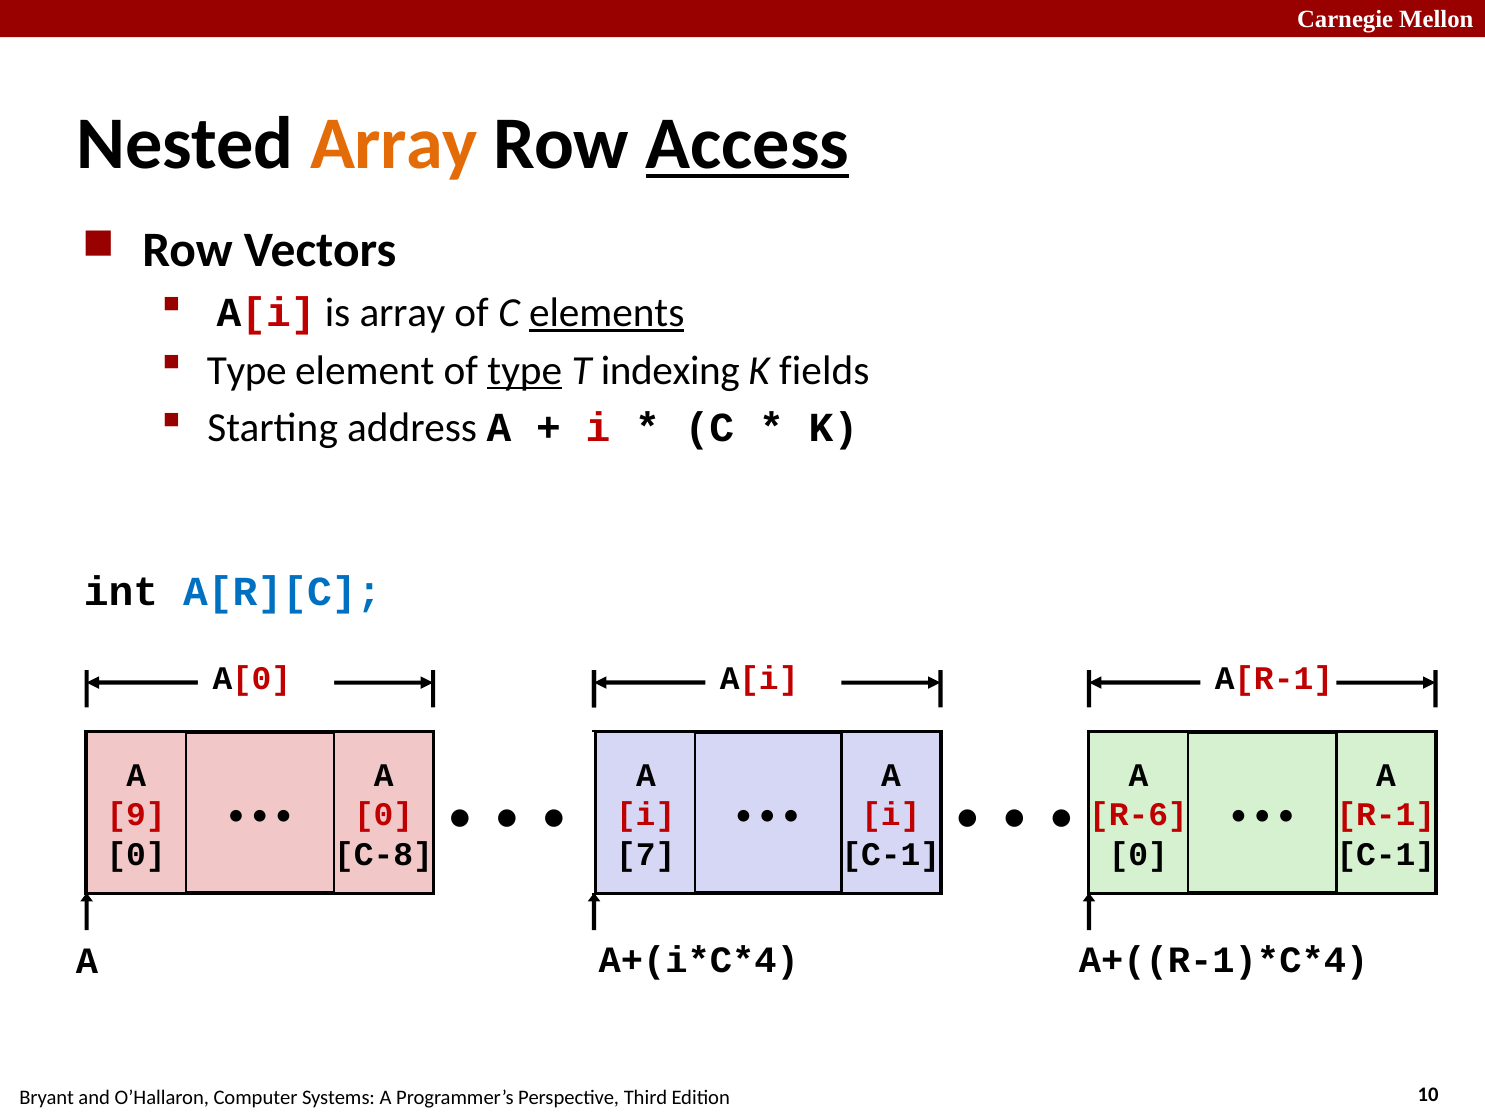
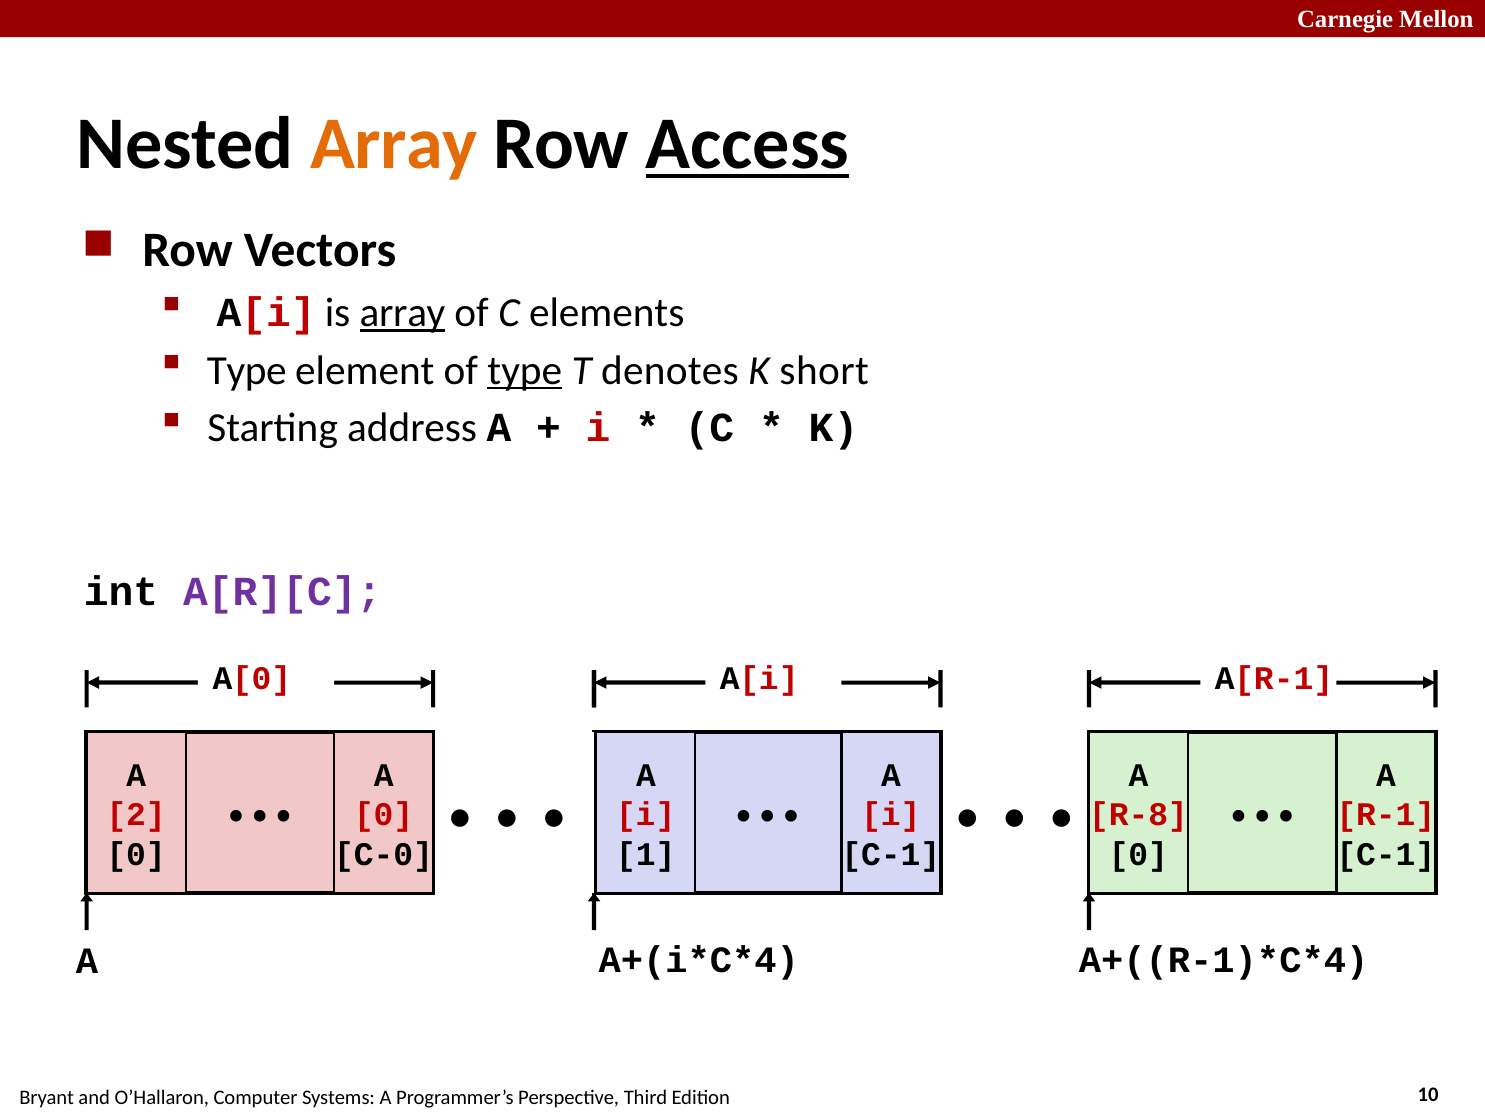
array underline: none -> present (403, 313)
elements underline: present -> none (607, 313)
indexing: indexing -> denotes (670, 370)
fields: fields -> short (824, 370)
A[R][C colour: blue -> purple (282, 592)
9: 9 -> 2 (136, 815)
R-6: R-6 -> R-8 (1138, 815)
C-8: C-8 -> C-0 (384, 854)
7: 7 -> 1 (646, 854)
